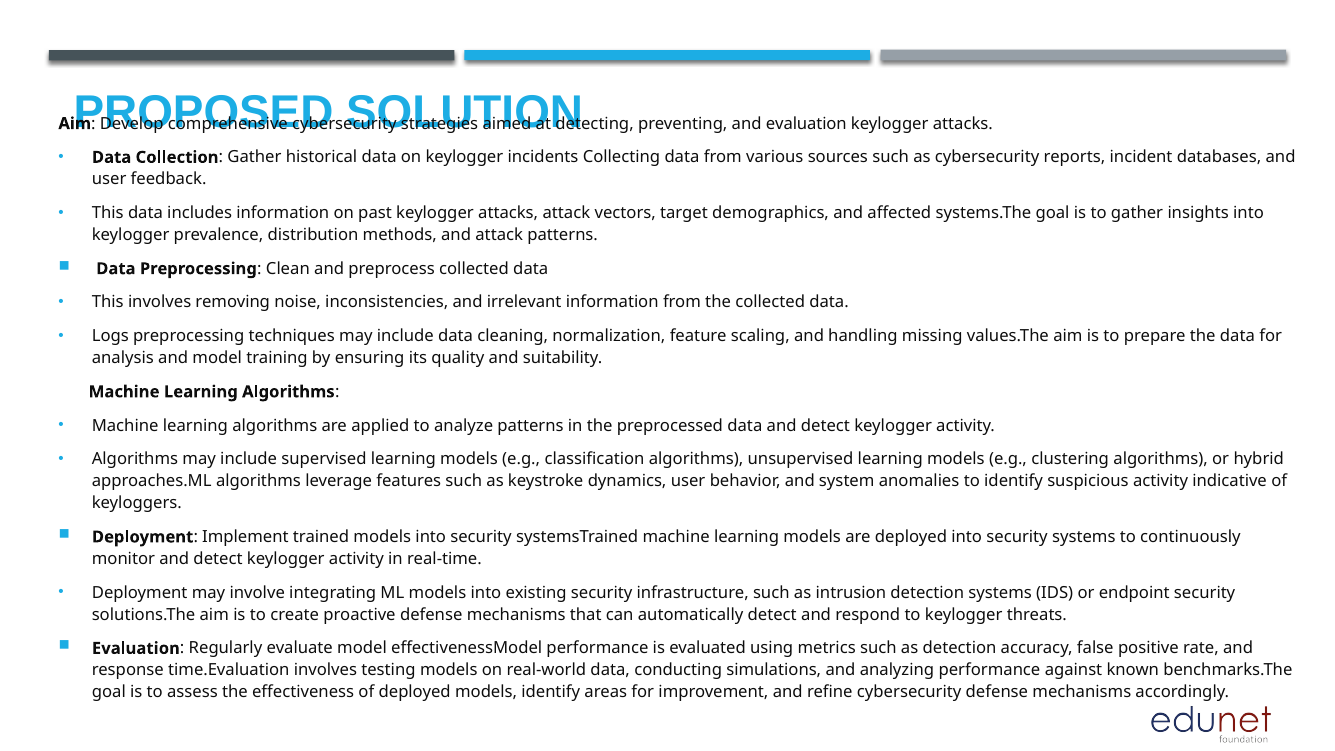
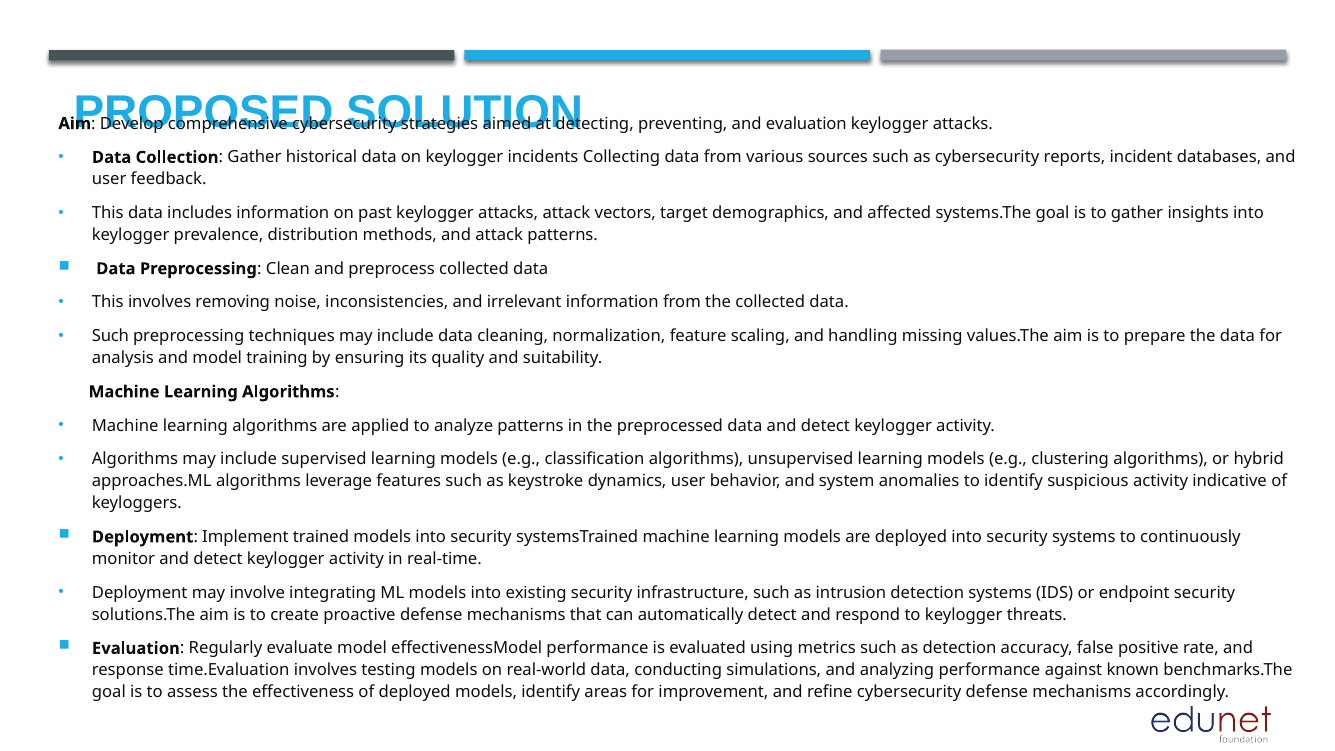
Logs: Logs -> Such (110, 336)
